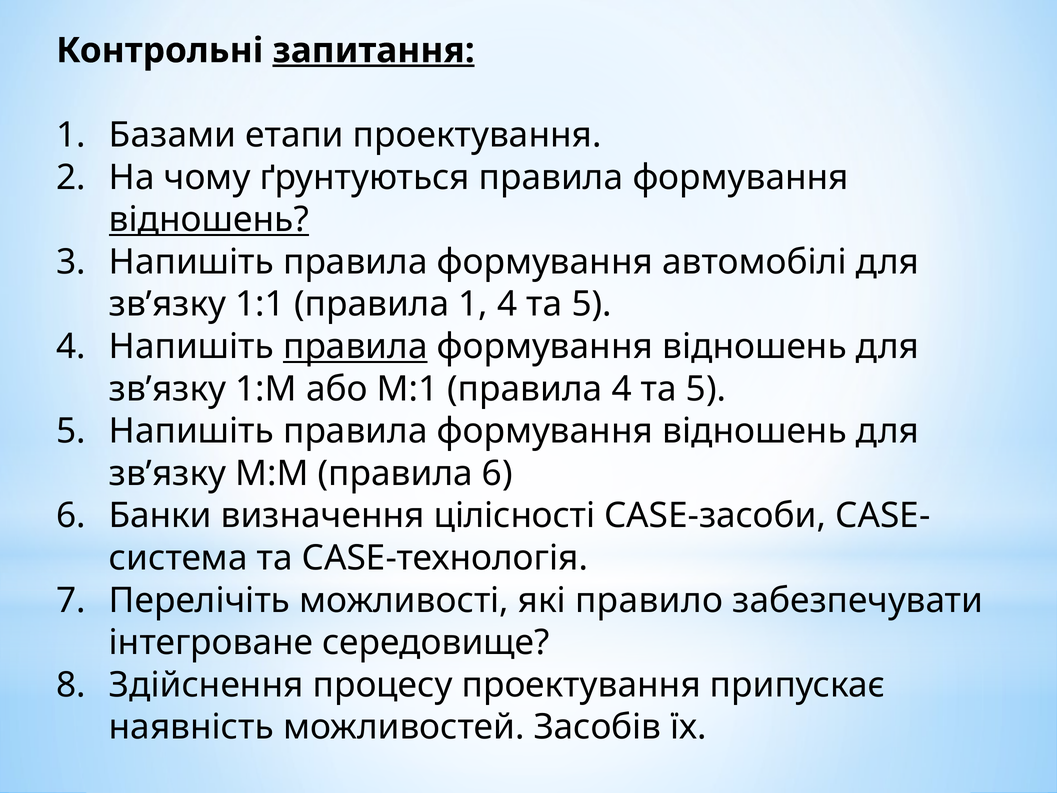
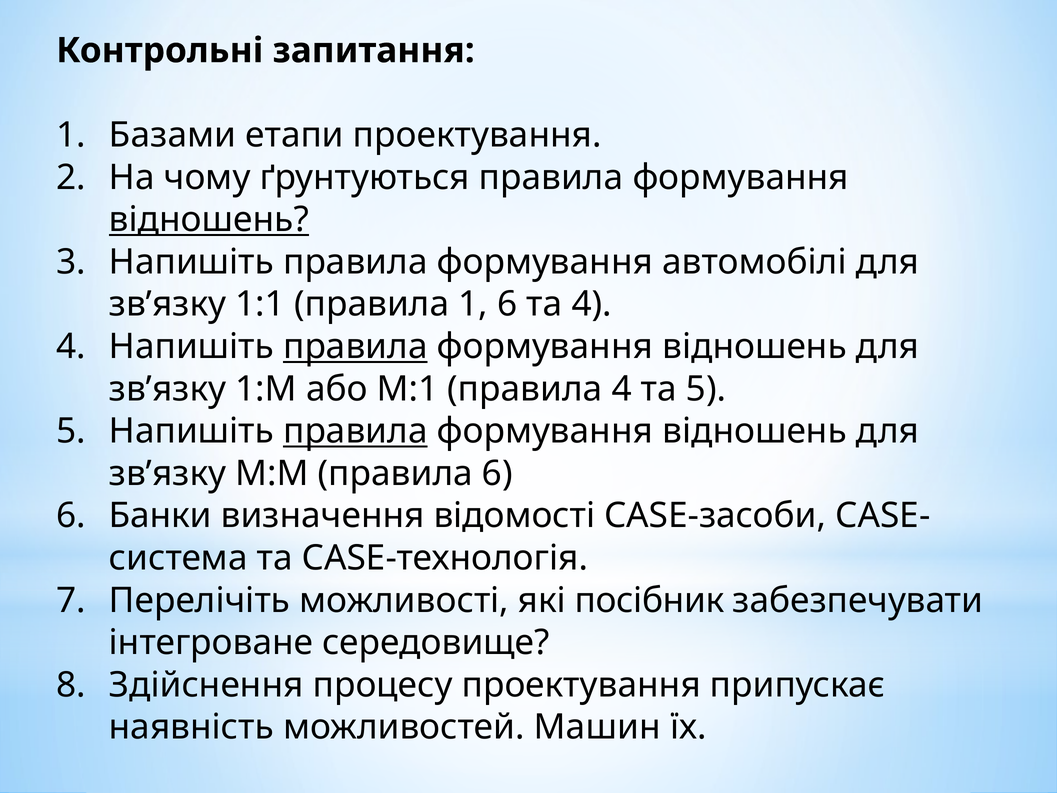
запитання underline: present -> none (374, 51)
1 4: 4 -> 6 (507, 304)
5: 5 -> 4 (592, 304)
правила underline: none -> present (355, 431)
цілісності: цілісності -> відомості (514, 516)
правило: правило -> посібник (650, 600)
Засобів: Засобів -> Машин (597, 727)
